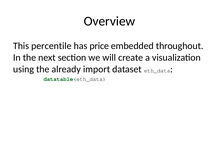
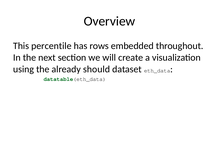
price: price -> rows (99, 46)
import: import -> should (97, 69)
